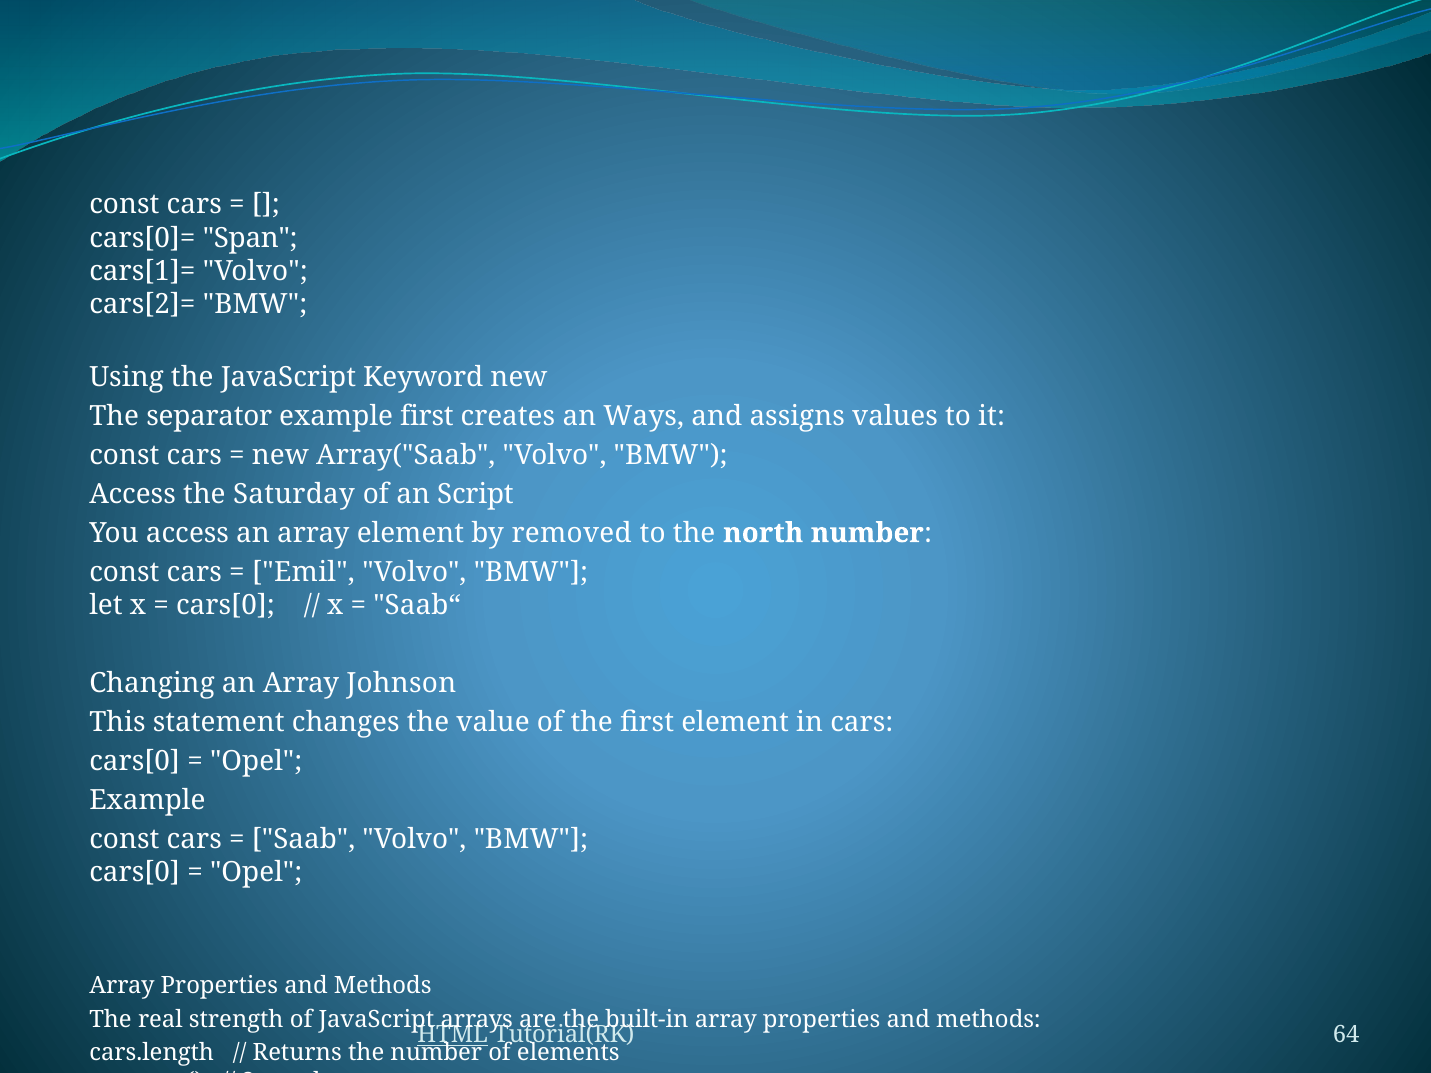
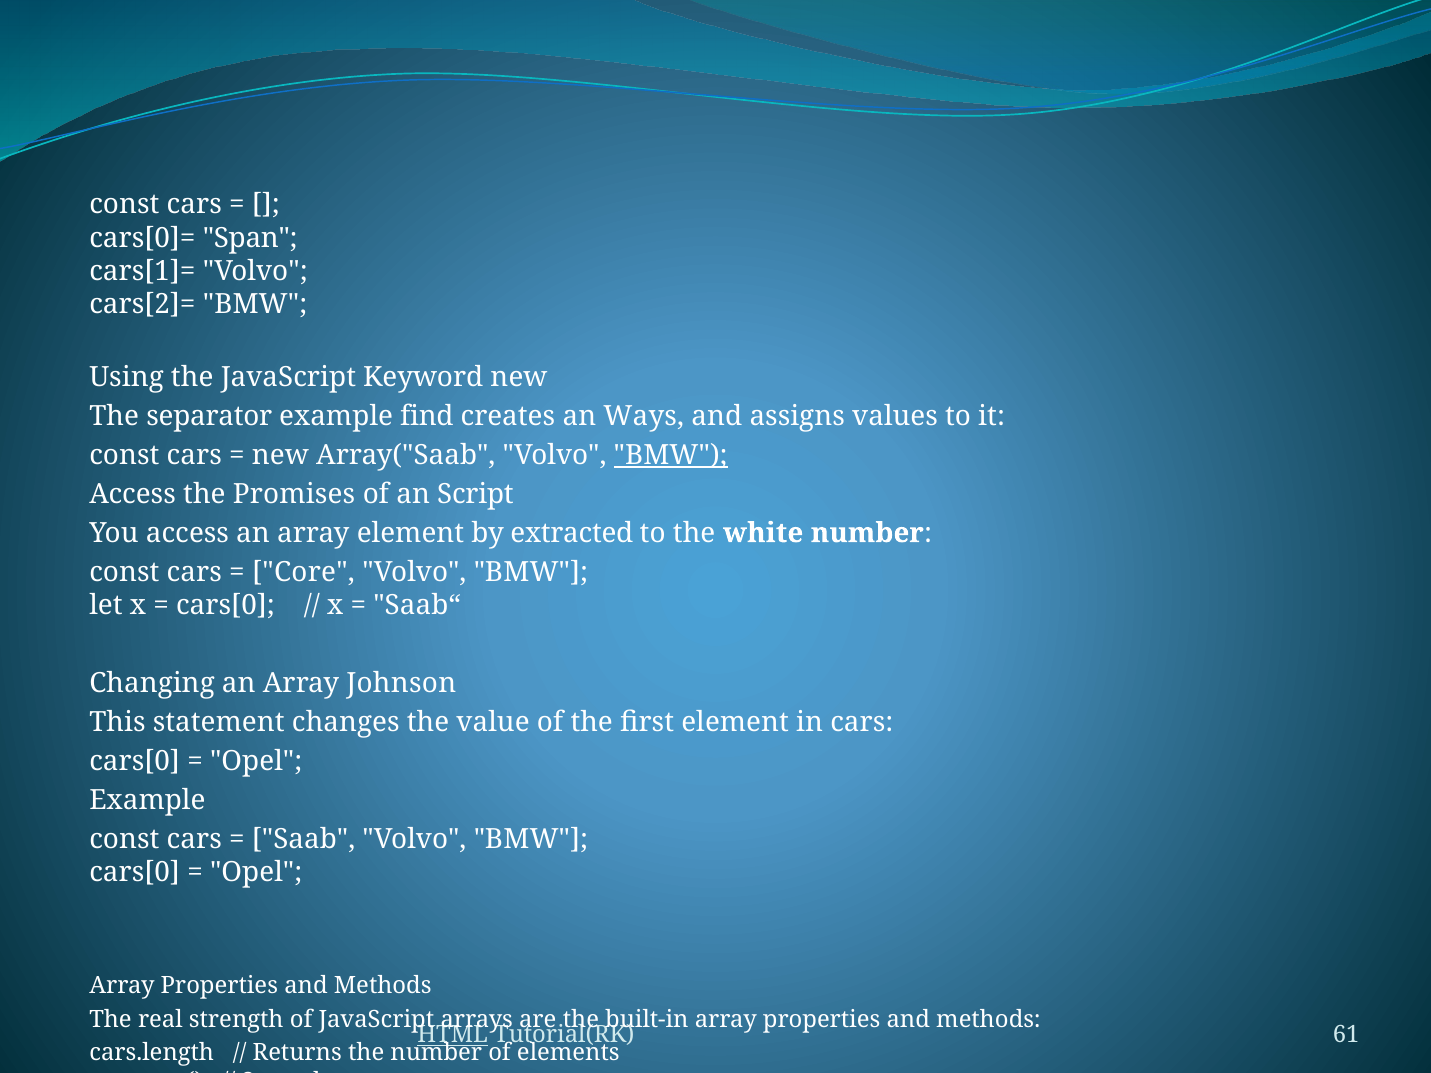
example first: first -> find (427, 416)
BMW underline: none -> present (671, 455)
Saturday: Saturday -> Promises (294, 494)
removed: removed -> extracted (572, 533)
north: north -> white (763, 533)
Emil: Emil -> Core (304, 572)
64: 64 -> 61 (1346, 1035)
